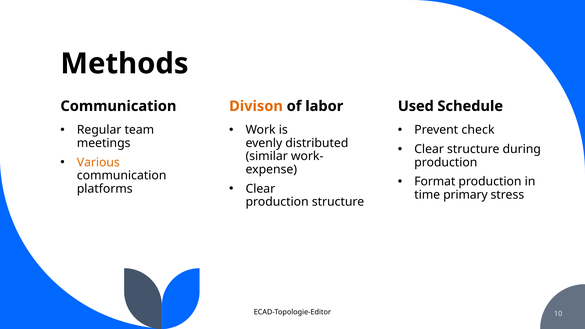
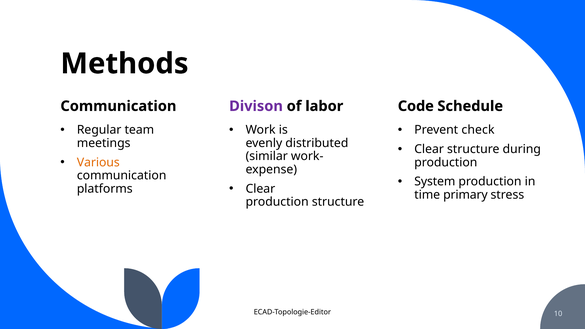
Divison colour: orange -> purple (256, 106)
Used: Used -> Code (416, 106)
Format: Format -> System (435, 182)
